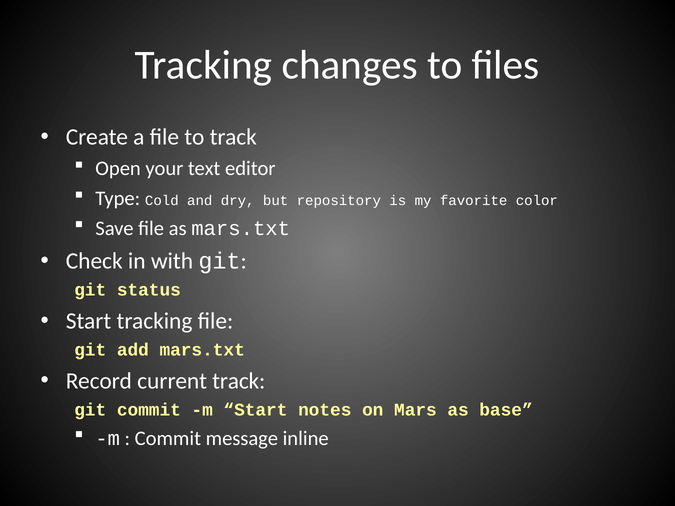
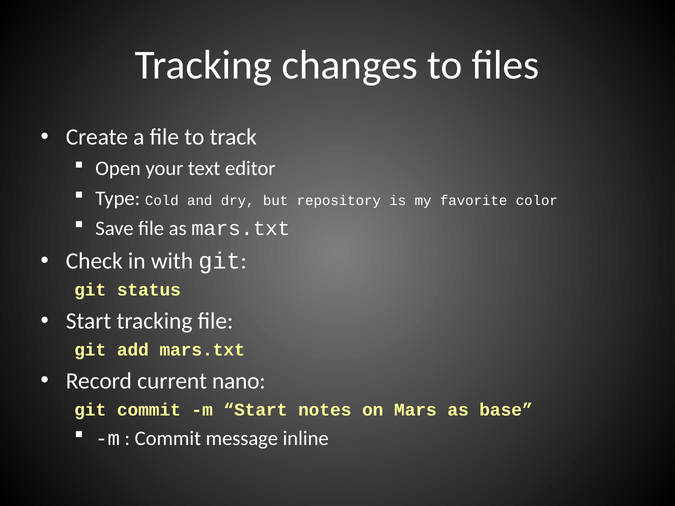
current track: track -> nano (239, 381)
